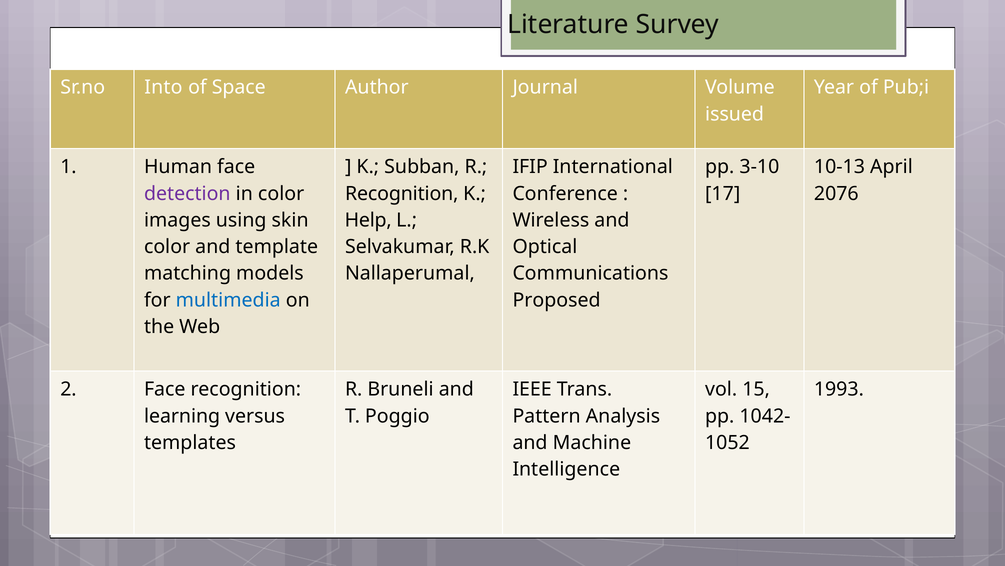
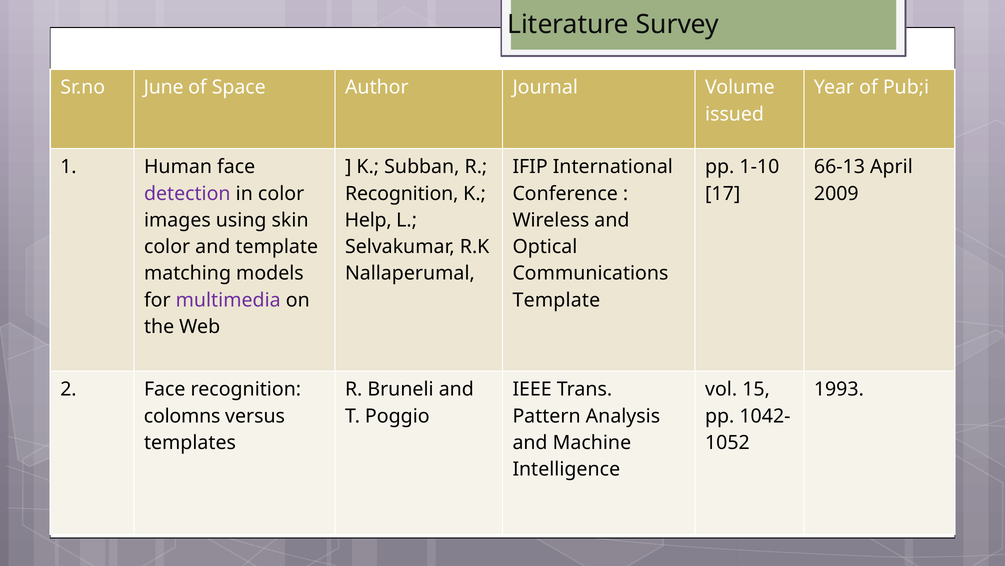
Into: Into -> June (164, 87)
3-10: 3-10 -> 1-10 (759, 167)
10-13: 10-13 -> 66-13 (839, 167)
2076: 2076 -> 2009 (836, 193)
multimedia colour: blue -> purple (228, 300)
Proposed: Proposed -> Template (556, 300)
learning: learning -> colomns (182, 416)
